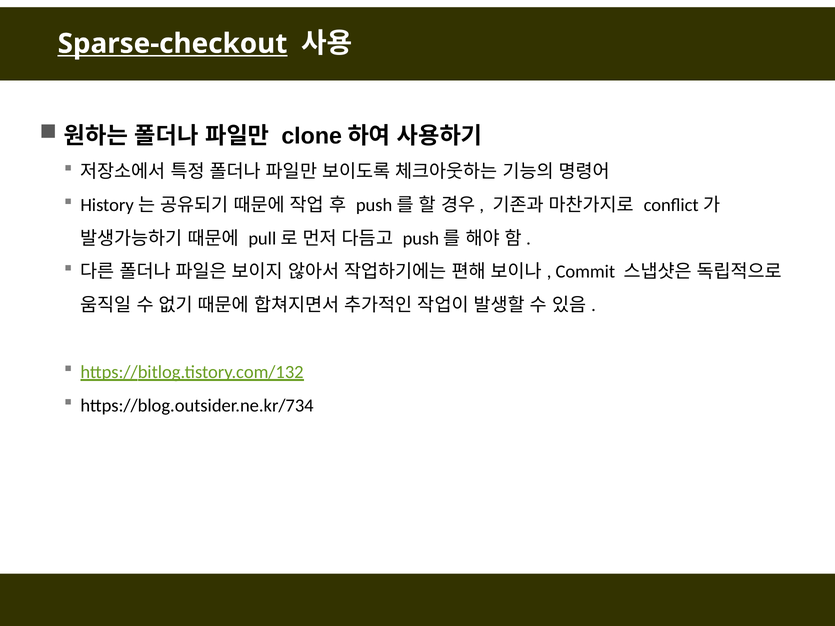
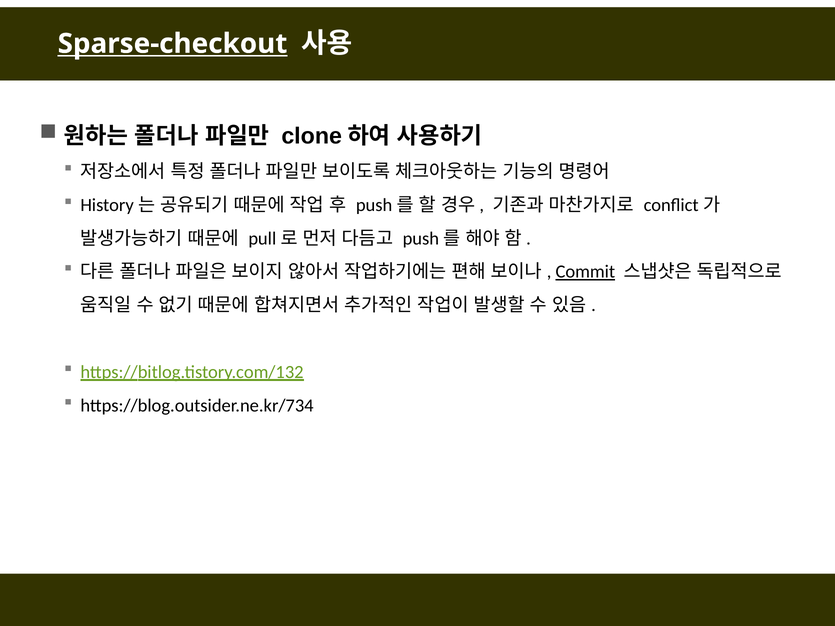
Commit underline: none -> present (585, 272)
